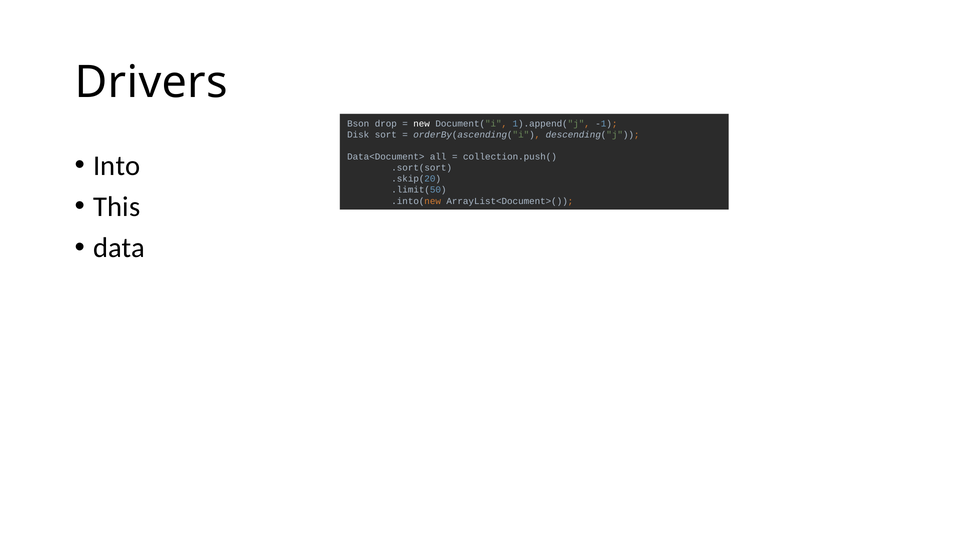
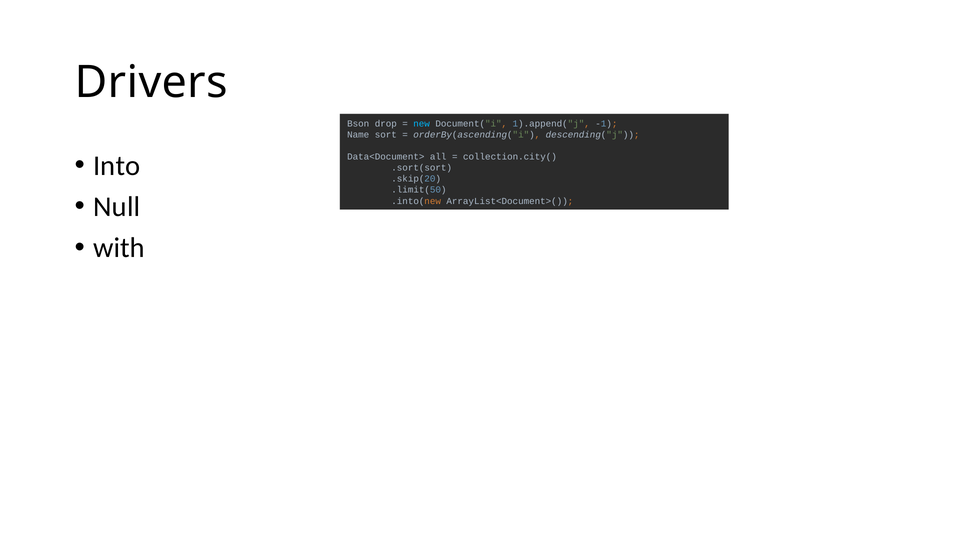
new colour: white -> light blue (422, 124)
Disk: Disk -> Name (358, 135)
collection.push(: collection.push( -> collection.city( (510, 157)
This: This -> Null (117, 207)
data: data -> with (119, 248)
